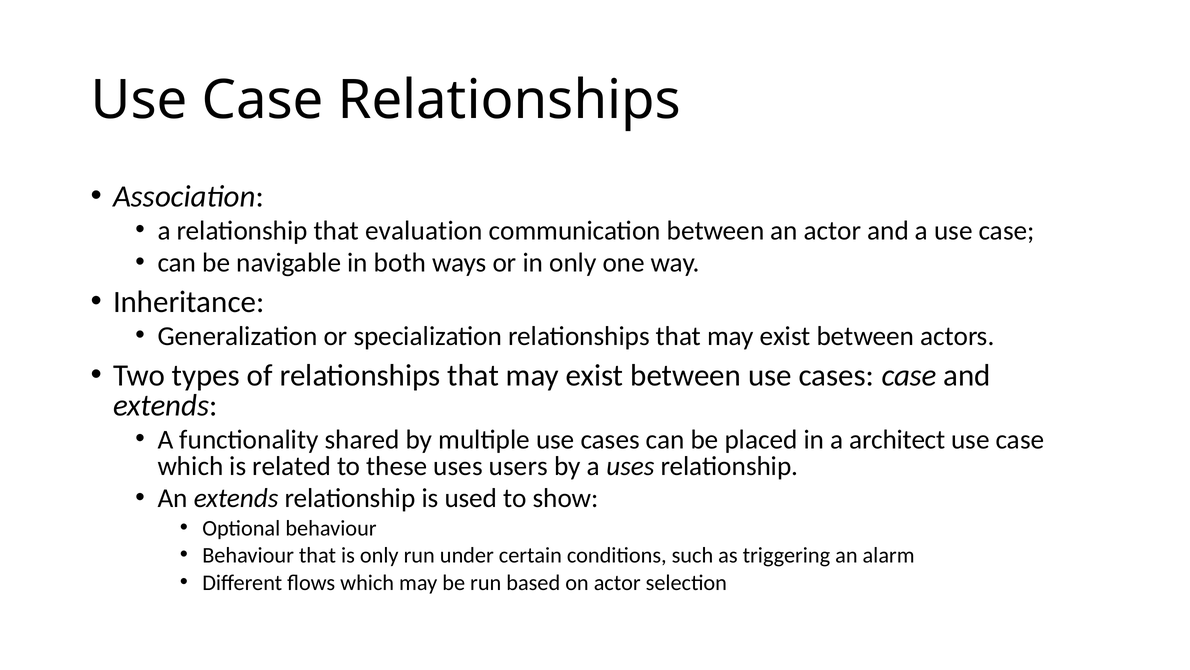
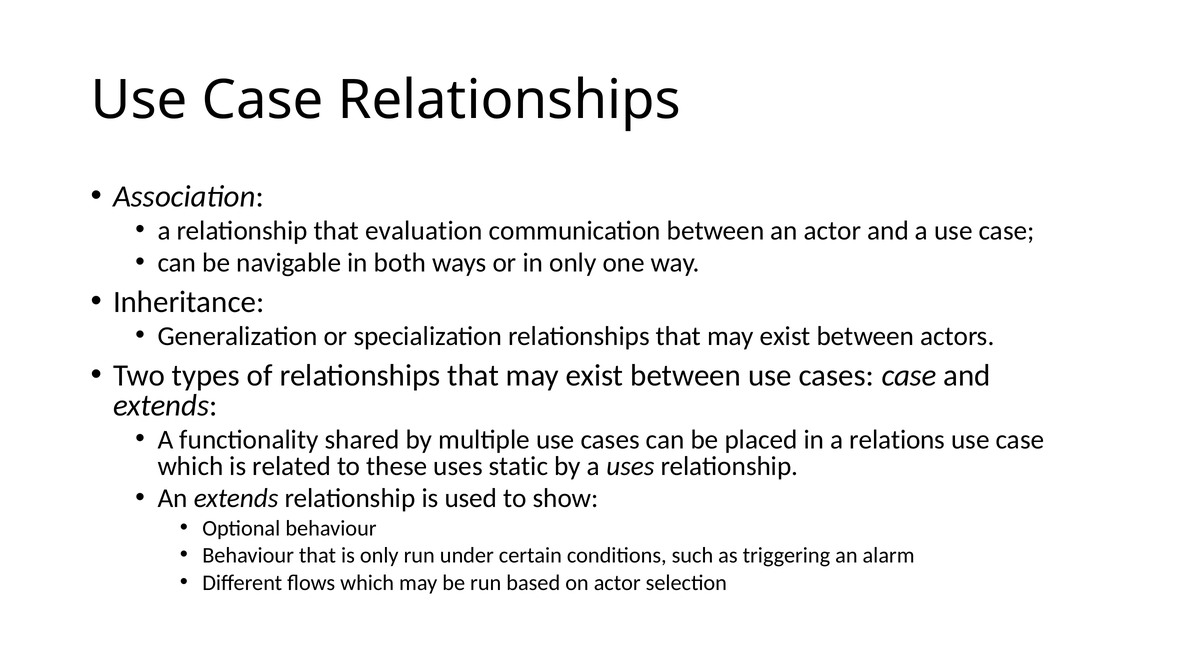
architect: architect -> relations (897, 439)
users: users -> static (518, 466)
